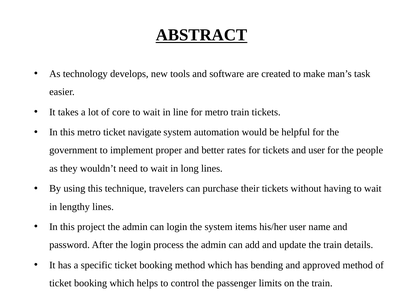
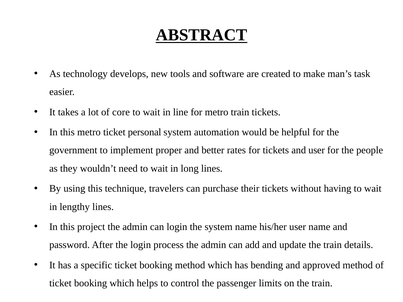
navigate: navigate -> personal (145, 132)
system items: items -> name (246, 227)
